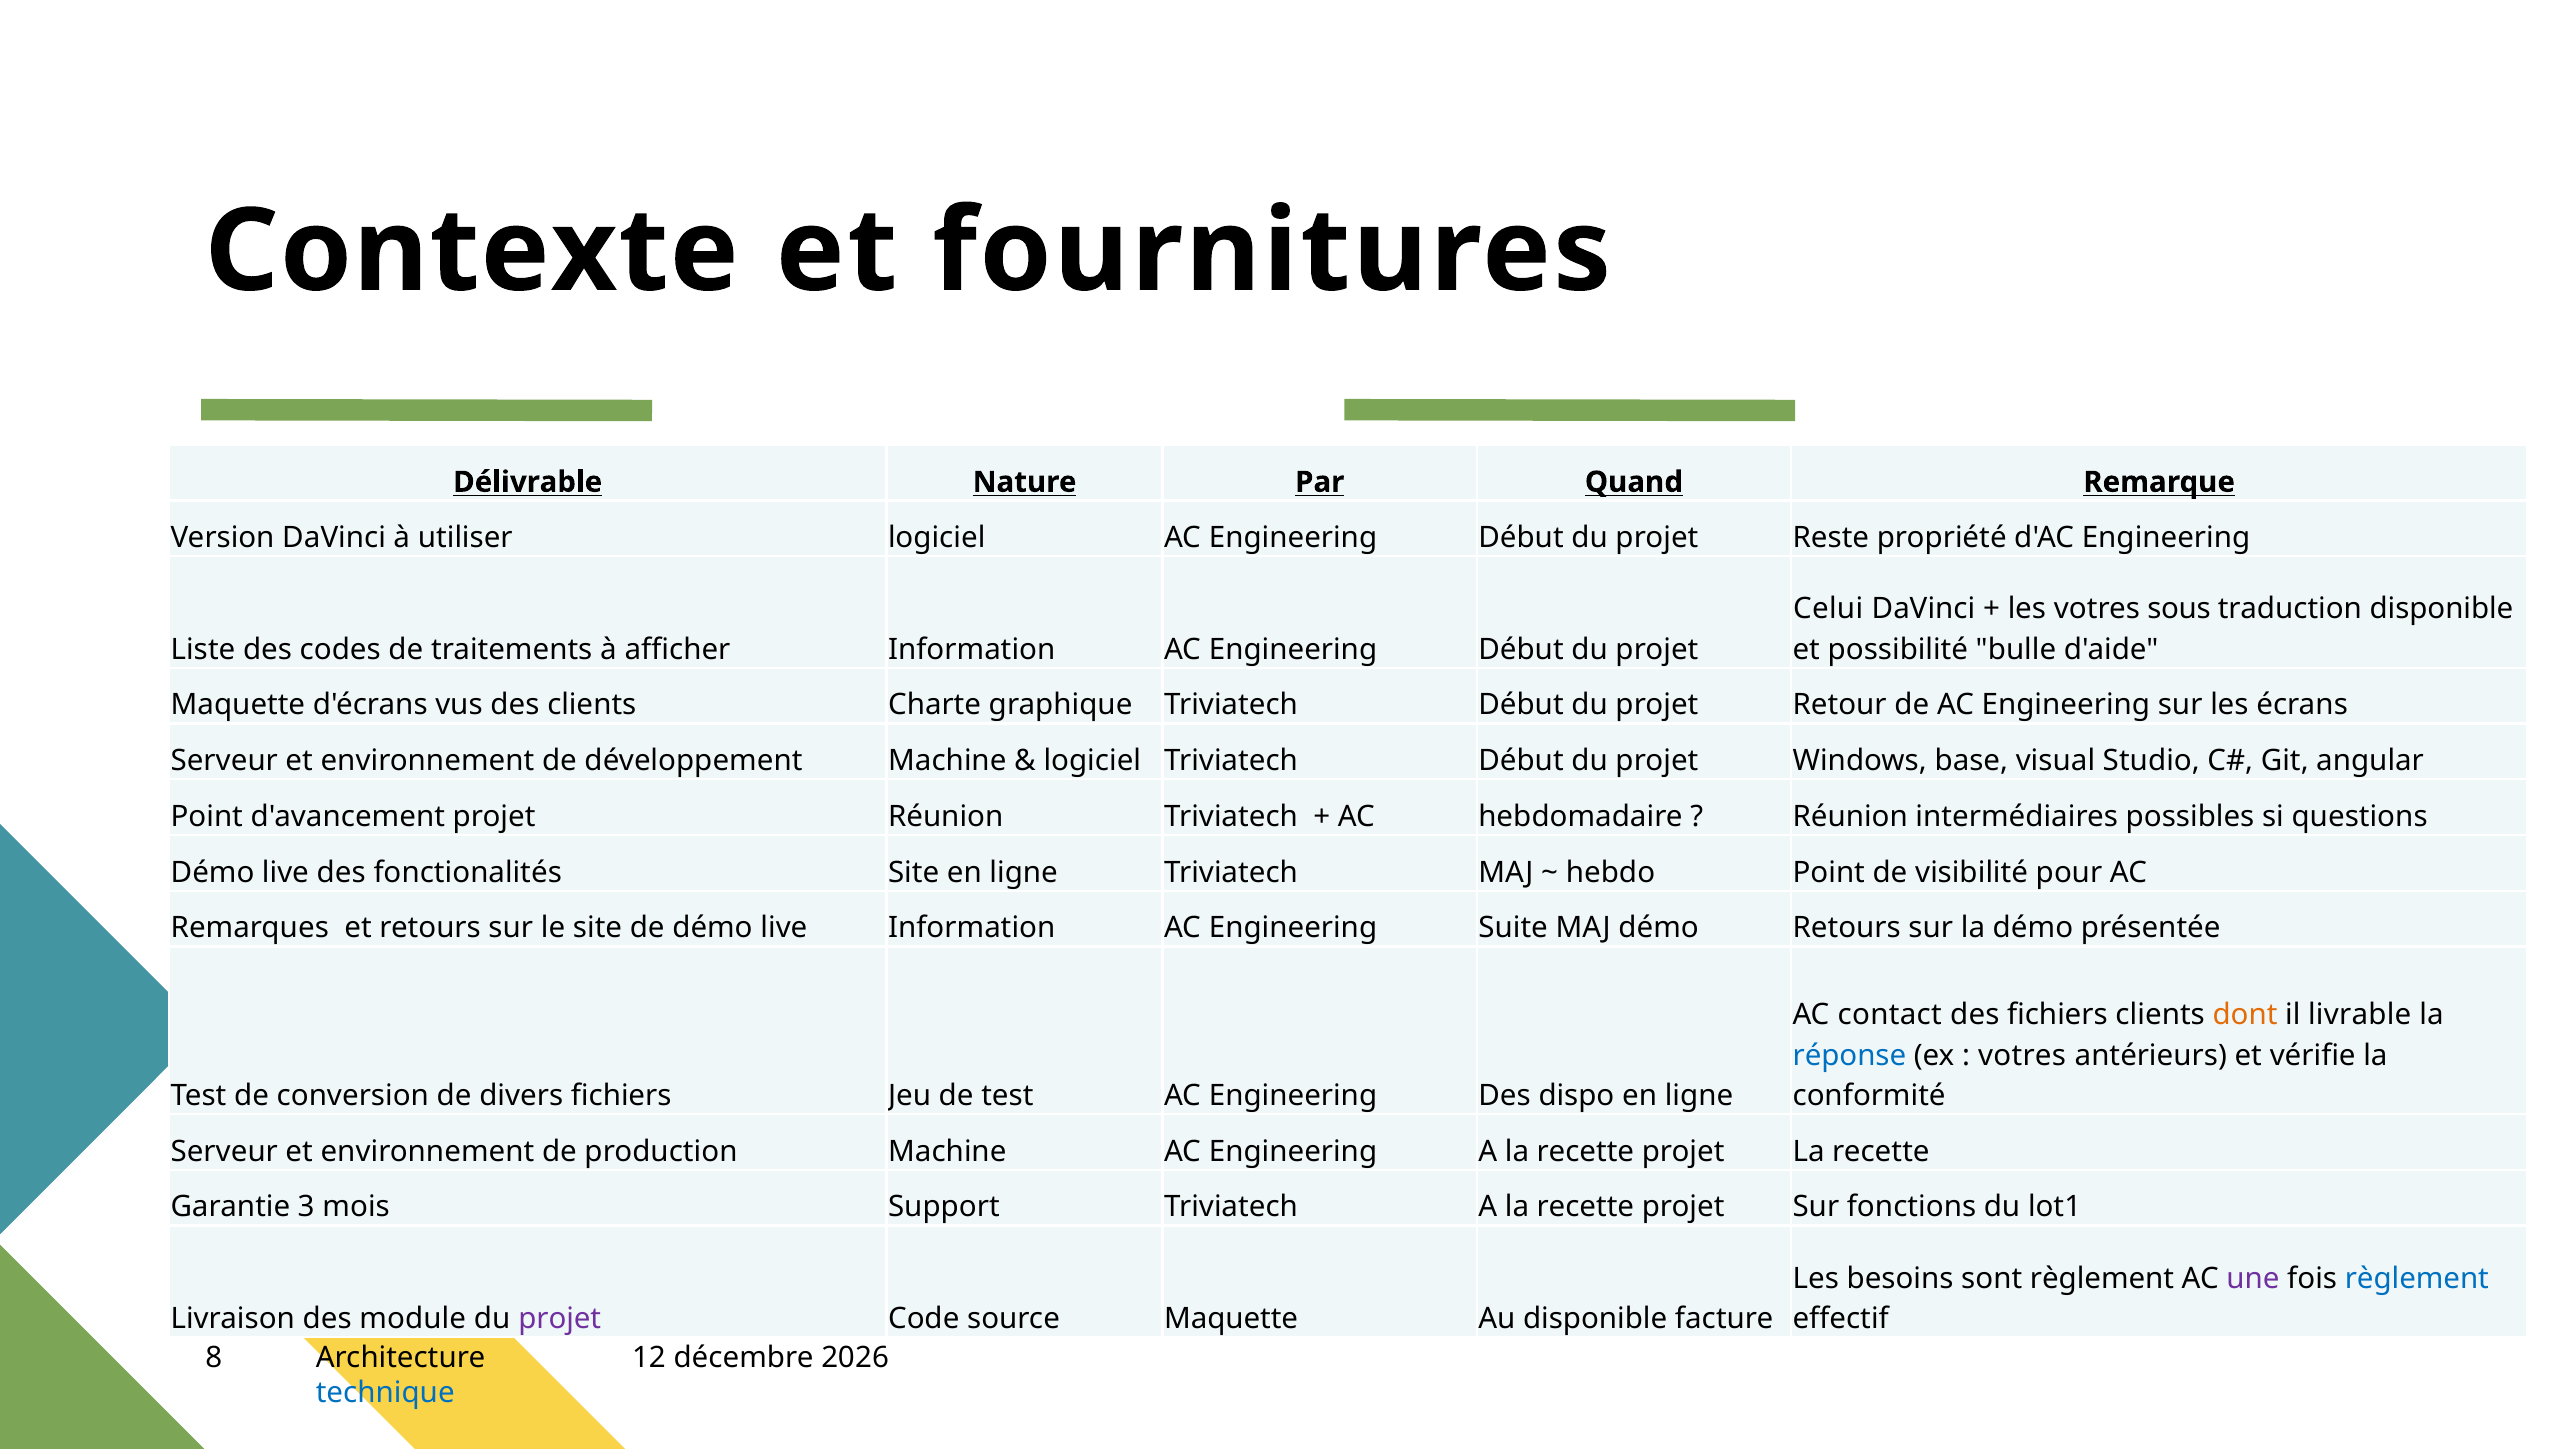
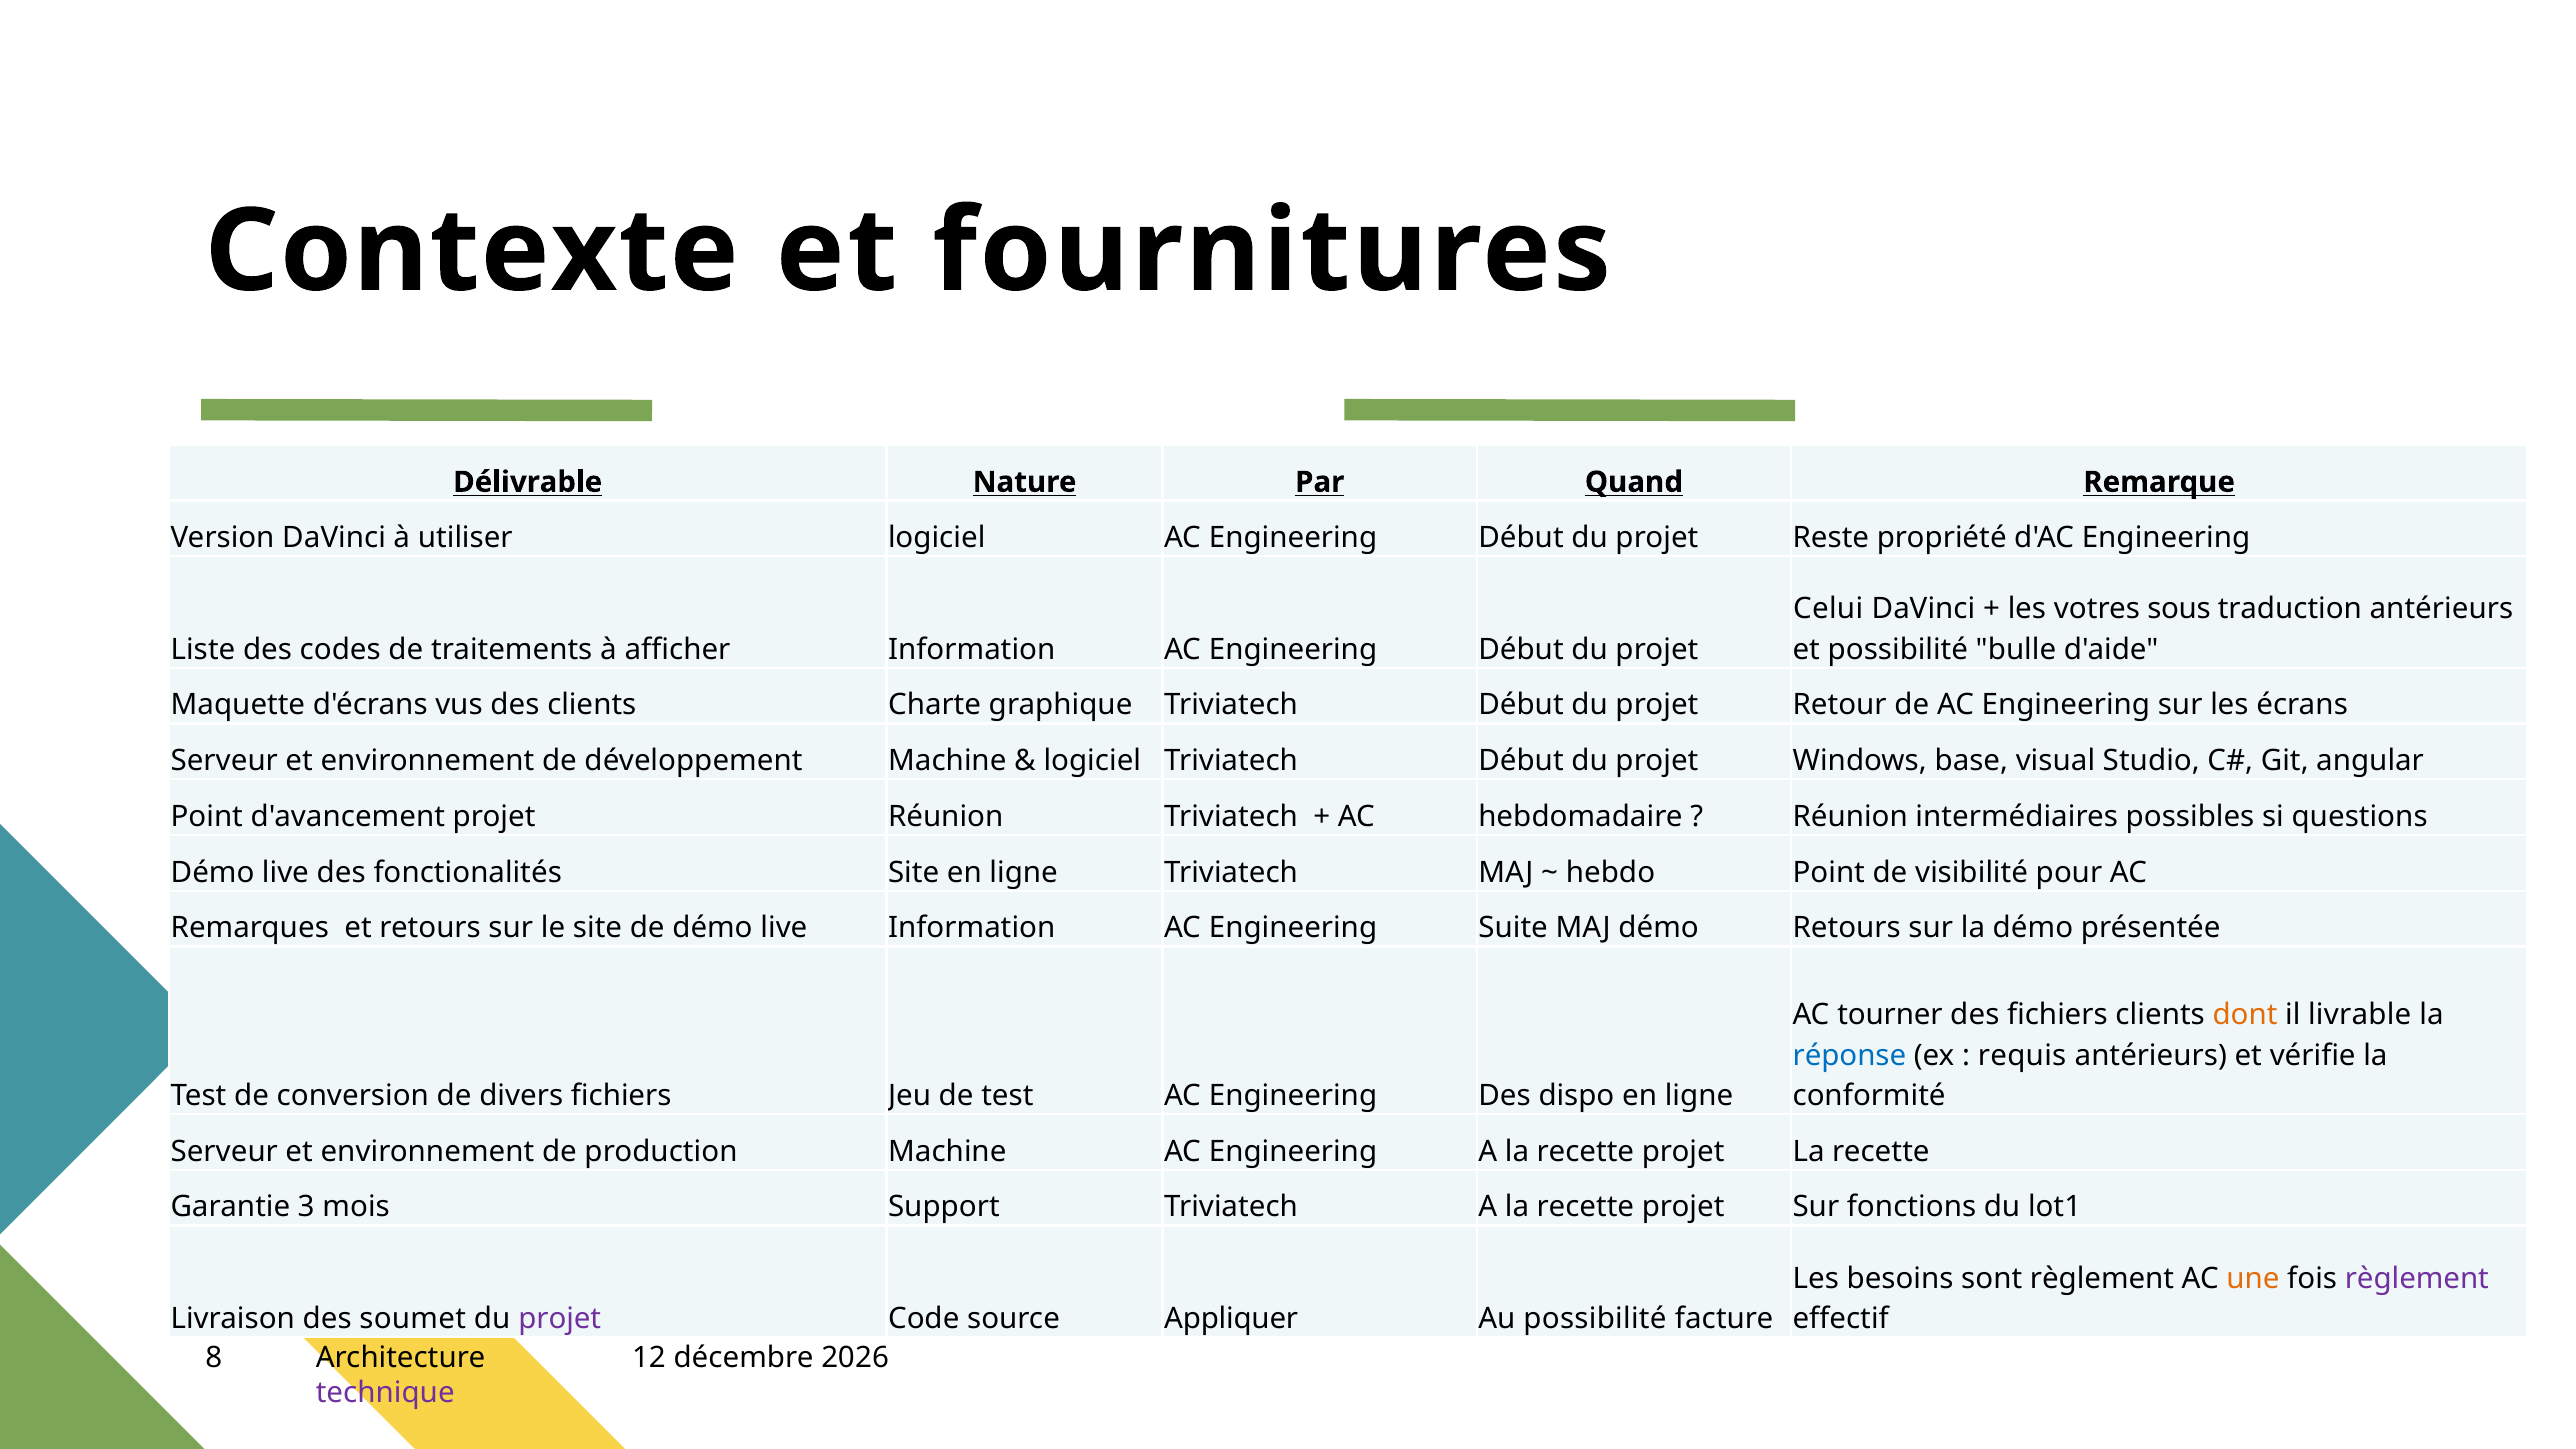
traduction disponible: disponible -> antérieurs (2441, 609)
contact: contact -> tourner (1890, 1015)
votres: votres -> requis (2022, 1055)
une colour: purple -> orange (2253, 1278)
règlement colour: blue -> purple (2417, 1278)
module: module -> soumet (413, 1319)
source Maquette: Maquette -> Appliquer (1231, 1319)
Au disponible: disponible -> possibilité (1595, 1319)
technique colour: blue -> purple (385, 1393)
